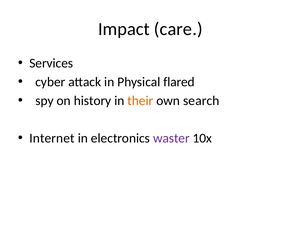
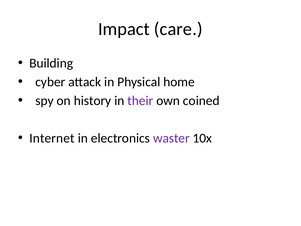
Services: Services -> Building (51, 63)
flared: flared -> home (179, 82)
their colour: orange -> purple (140, 101)
search: search -> coined (201, 101)
